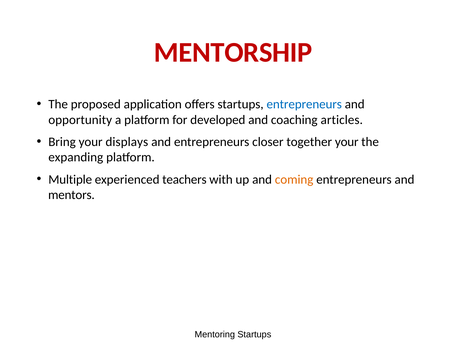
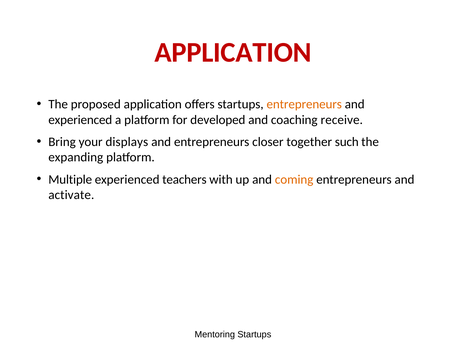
MENTORSHIP: MENTORSHIP -> APPLICATION (233, 52)
entrepreneurs colour: blue -> orange (304, 104)
opportunity: opportunity -> experienced (80, 120)
articles: articles -> receive (342, 120)
together your: your -> such (347, 142)
mentors: mentors -> activate (71, 195)
